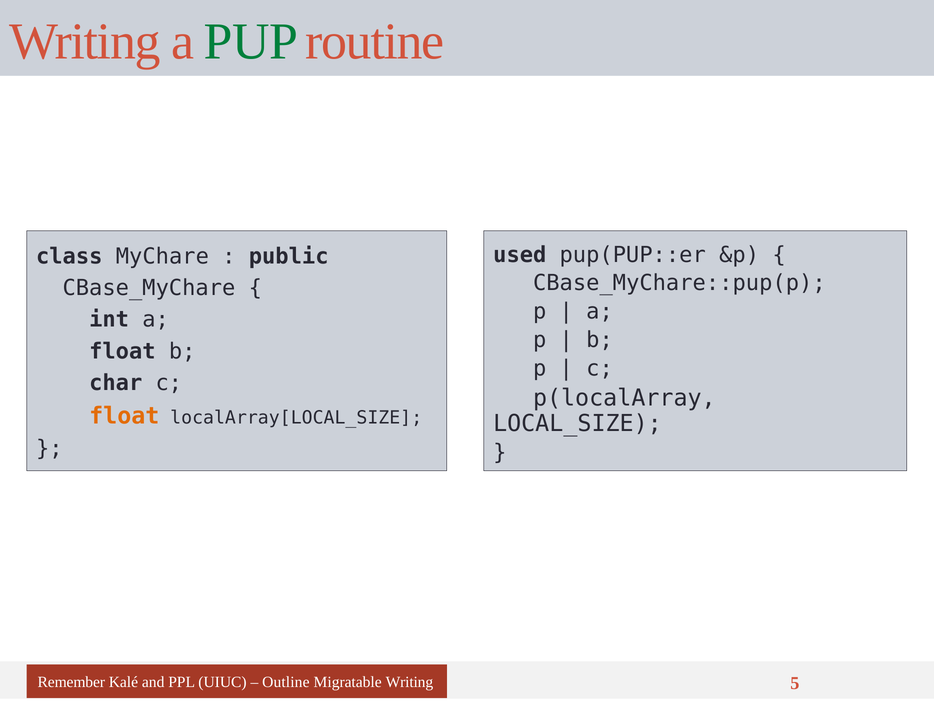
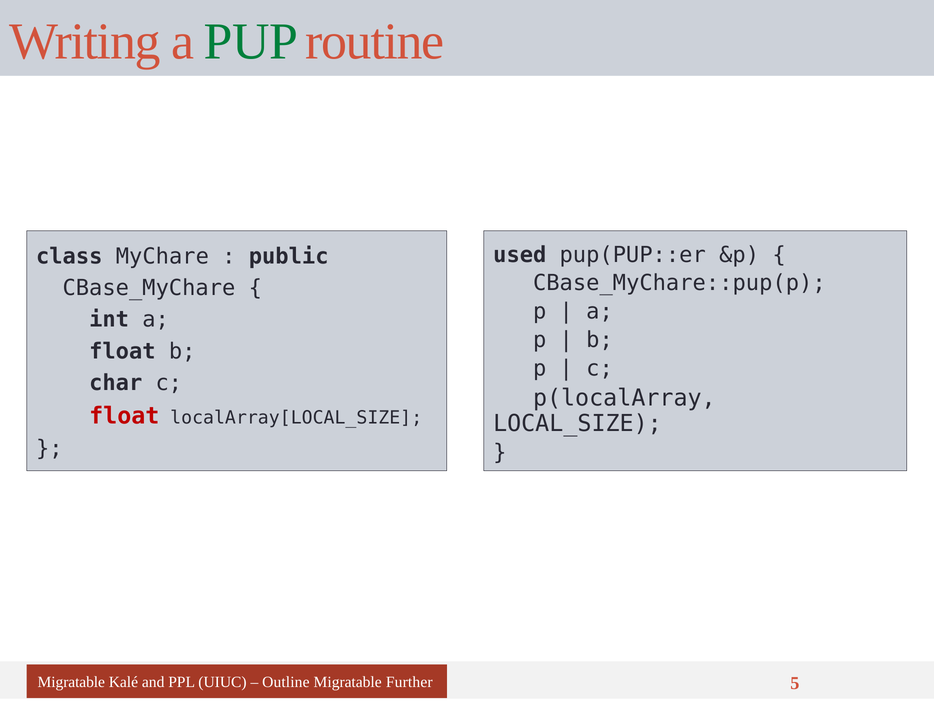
float colour: orange -> red (124, 416)
Remember: Remember -> Migratable (71, 682)
Migratable Writing: Writing -> Further (409, 682)
